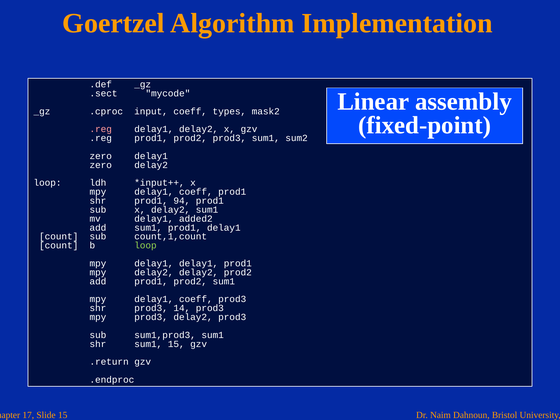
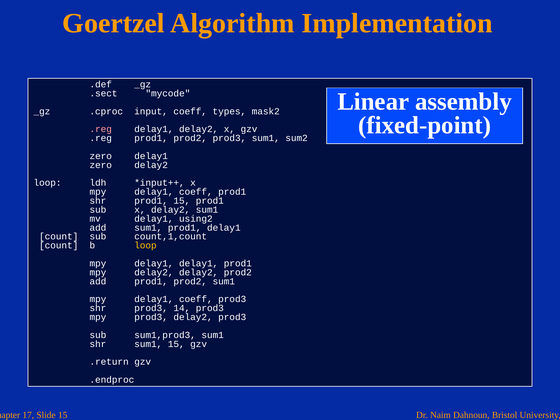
prod1 94: 94 -> 15 (182, 201)
added2: added2 -> using2 (196, 219)
loop colour: light green -> yellow (145, 246)
